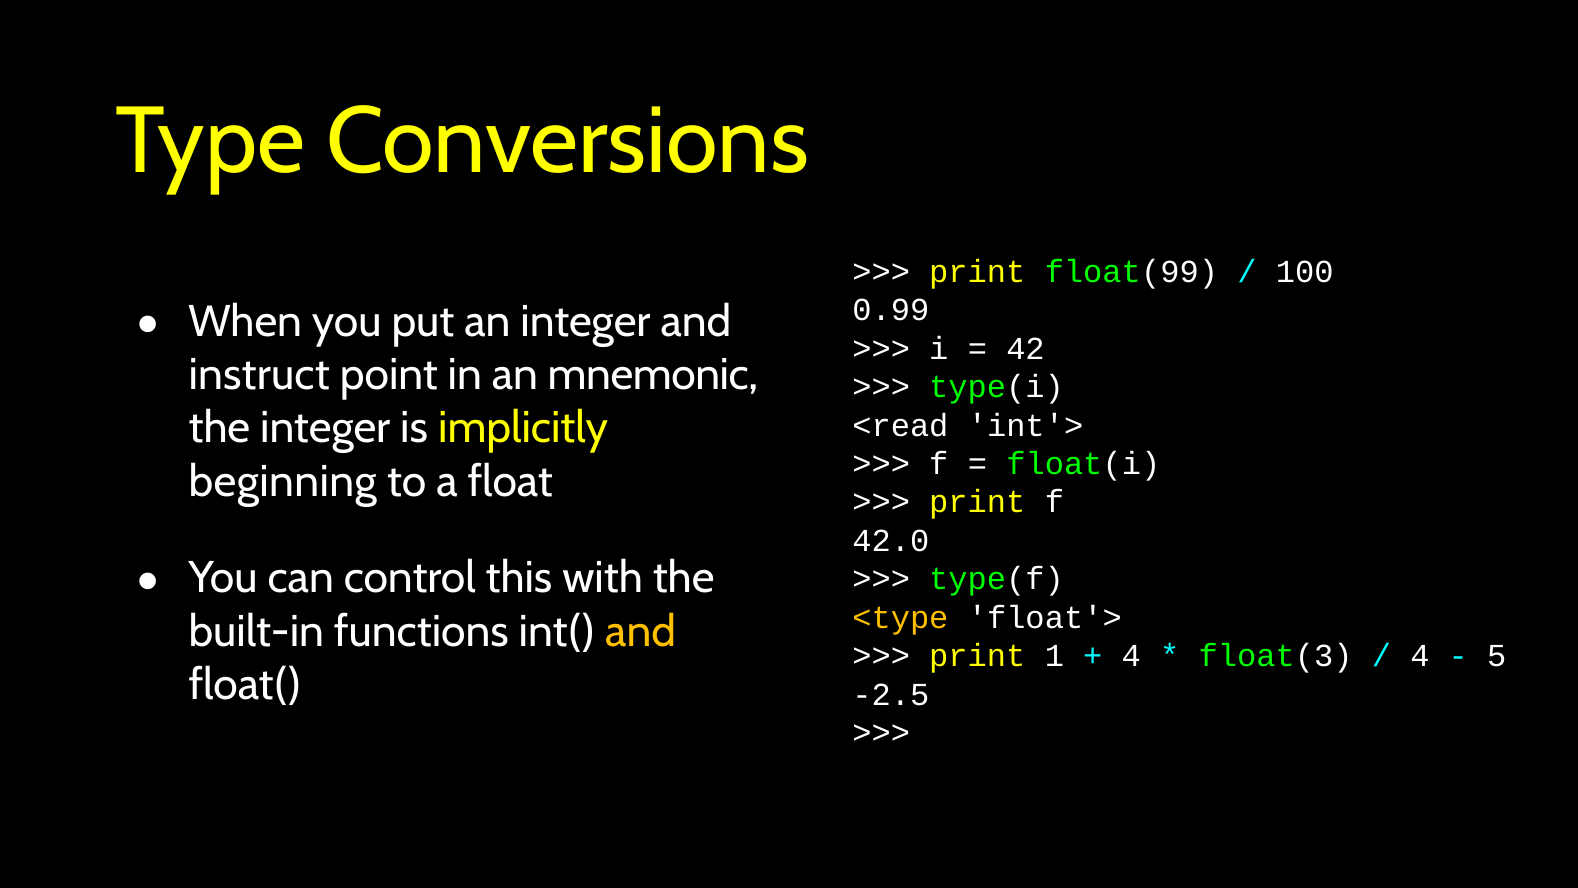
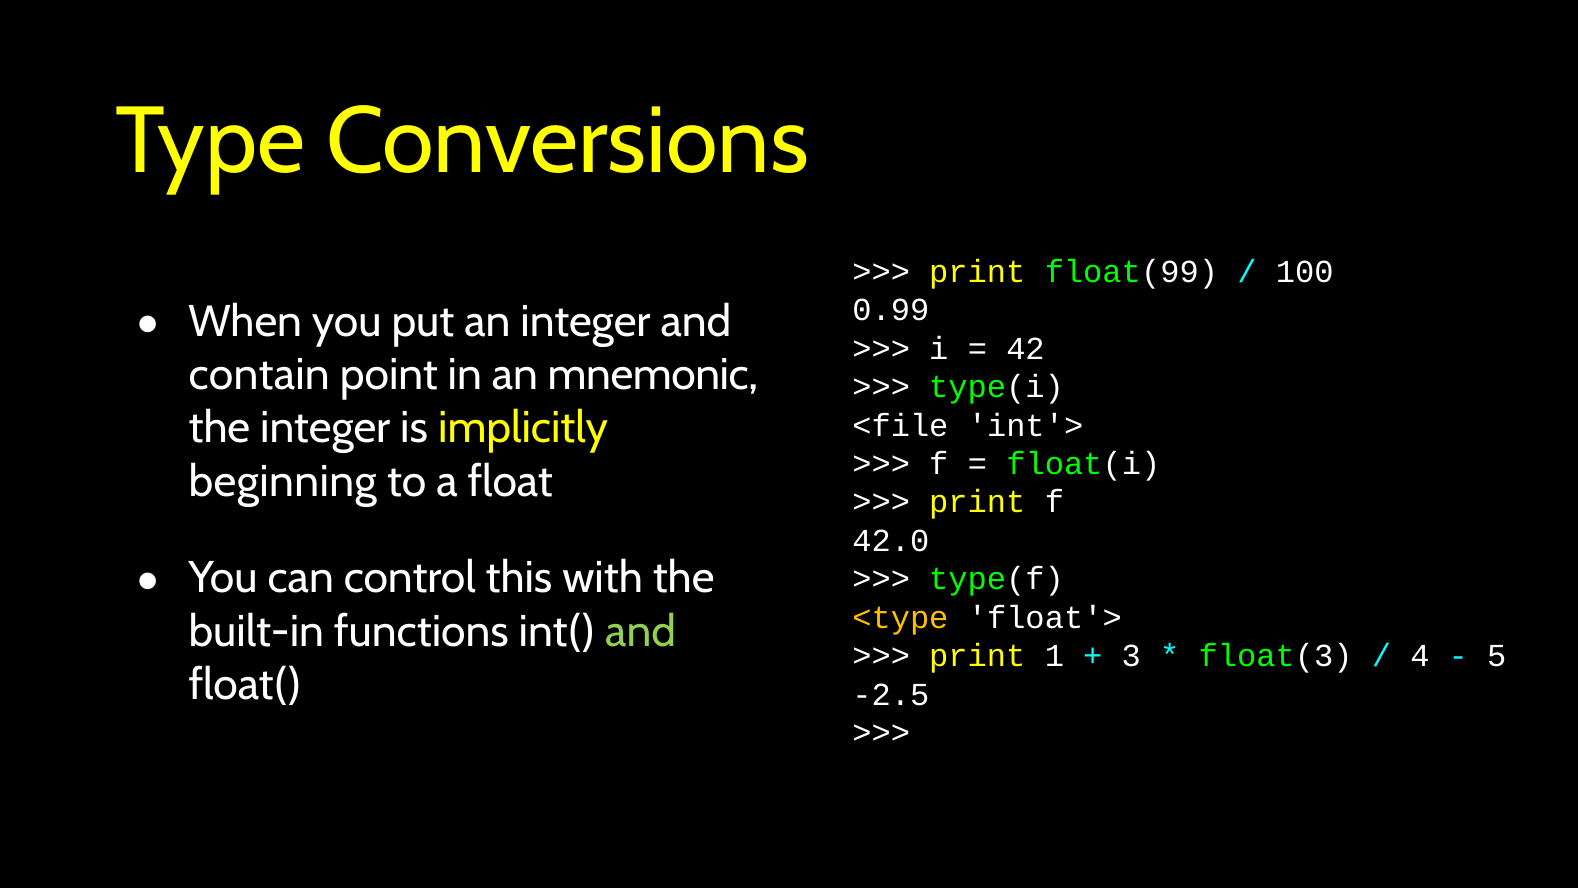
instruct: instruct -> contain (259, 375)
<read: <read -> <file (900, 425)
and colour: yellow -> light green (641, 631)
4: 4 -> 3 (1131, 656)
